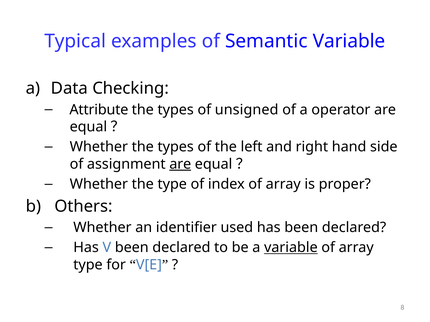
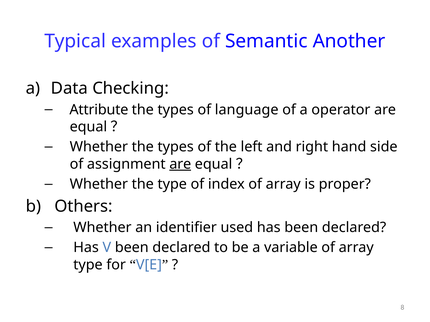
Semantic Variable: Variable -> Another (349, 41)
unsigned: unsigned -> language (247, 110)
variable underline: present -> none (291, 248)
